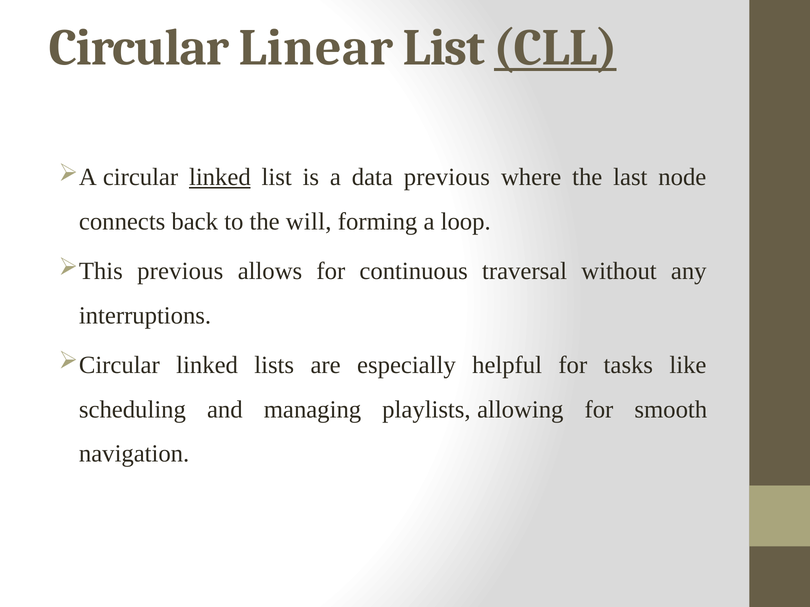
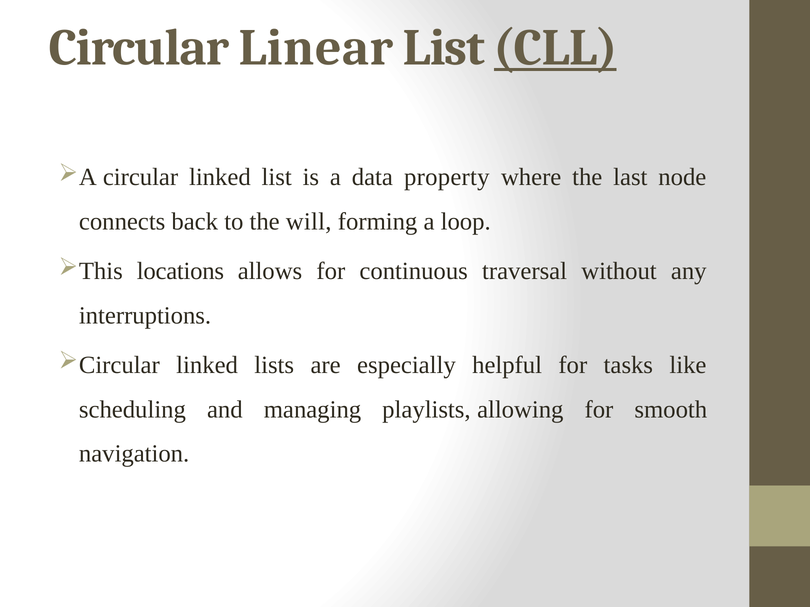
linked underline: present -> none (220, 177)
data previous: previous -> property (447, 177)
previous: previous -> locations (180, 271)
